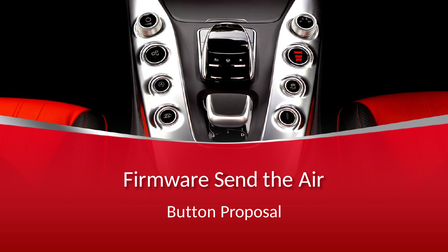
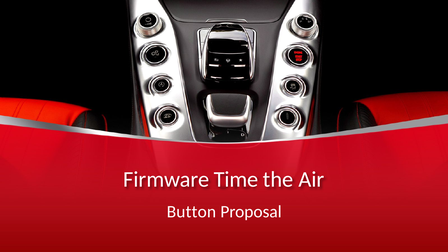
Send: Send -> Time (236, 179)
